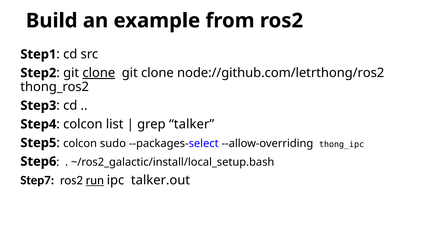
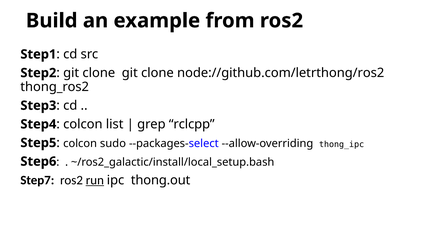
clone underline: present -> none (99, 73)
talker: talker -> rclcpp (192, 124)
talker.out: talker.out -> thong.out (161, 180)
